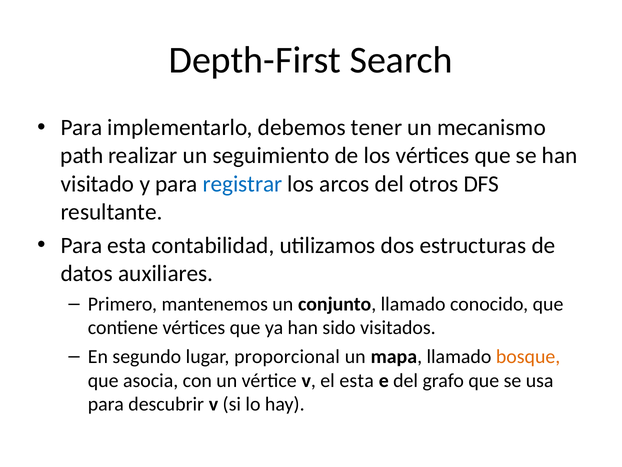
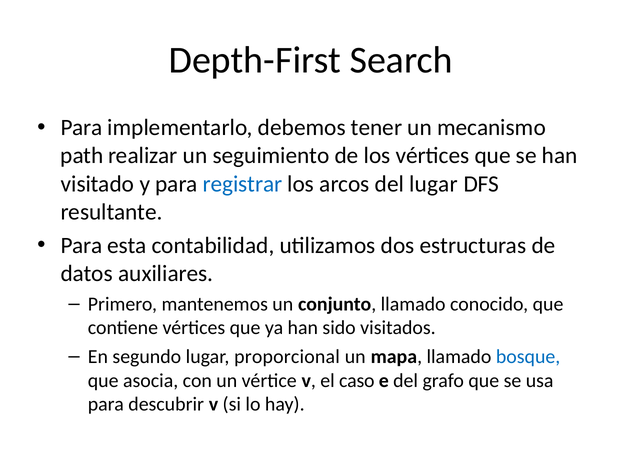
del otros: otros -> lugar (434, 184)
bosque colour: orange -> blue (528, 356)
el esta: esta -> caso (357, 380)
